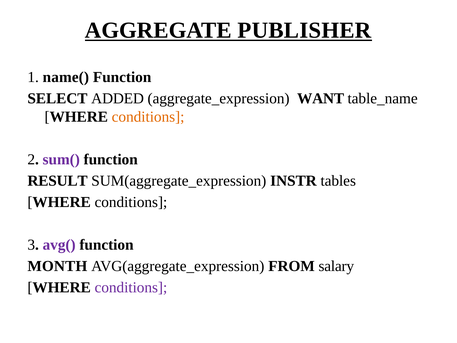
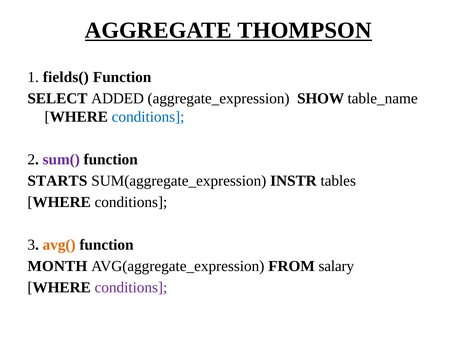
PUBLISHER: PUBLISHER -> THOMPSON (305, 30)
name(: name( -> fields( (66, 77)
WANT: WANT -> SHOW (321, 99)
conditions colour: orange -> blue (148, 117)
RESULT: RESULT -> STARTS (57, 181)
avg( colour: purple -> orange (59, 245)
